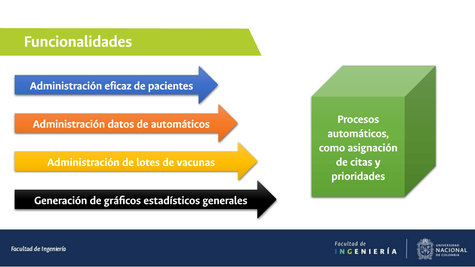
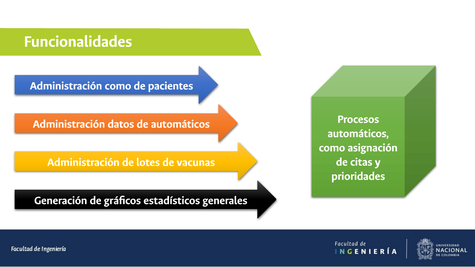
Administración eficaz: eficaz -> como (118, 86)
